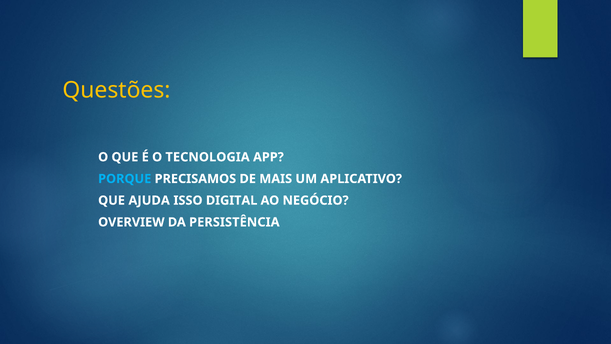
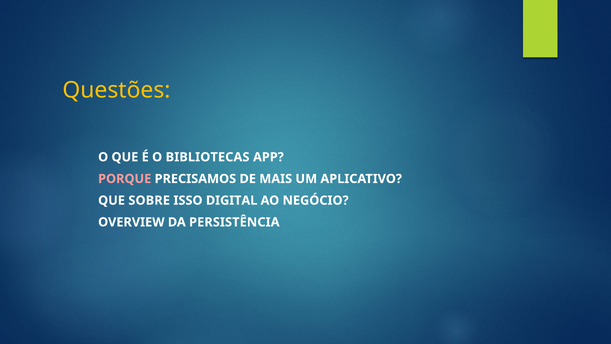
TECNOLOGIA: TECNOLOGIA -> BIBLIOTECAS (208, 157)
PORQUE colour: light blue -> pink (125, 179)
AJUDA: AJUDA -> SOBRE (149, 200)
